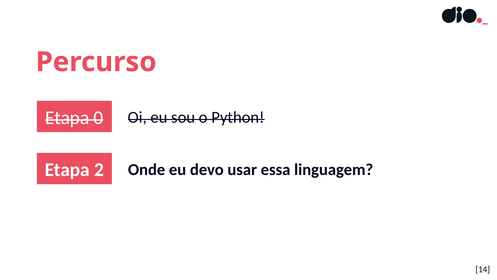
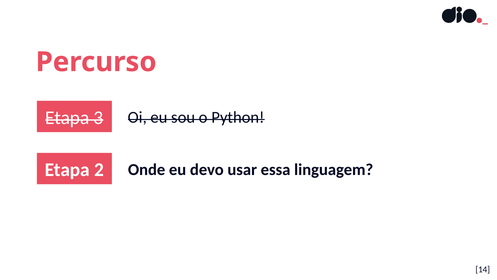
0: 0 -> 3 (99, 118)
